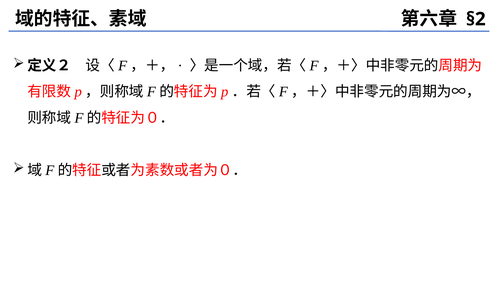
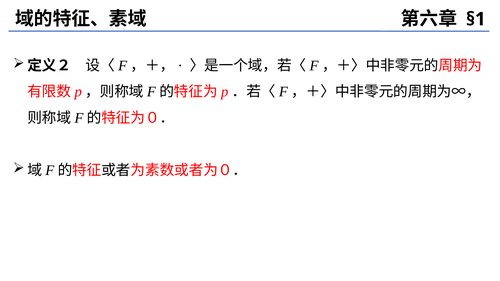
§2: §2 -> §1 (476, 19)
